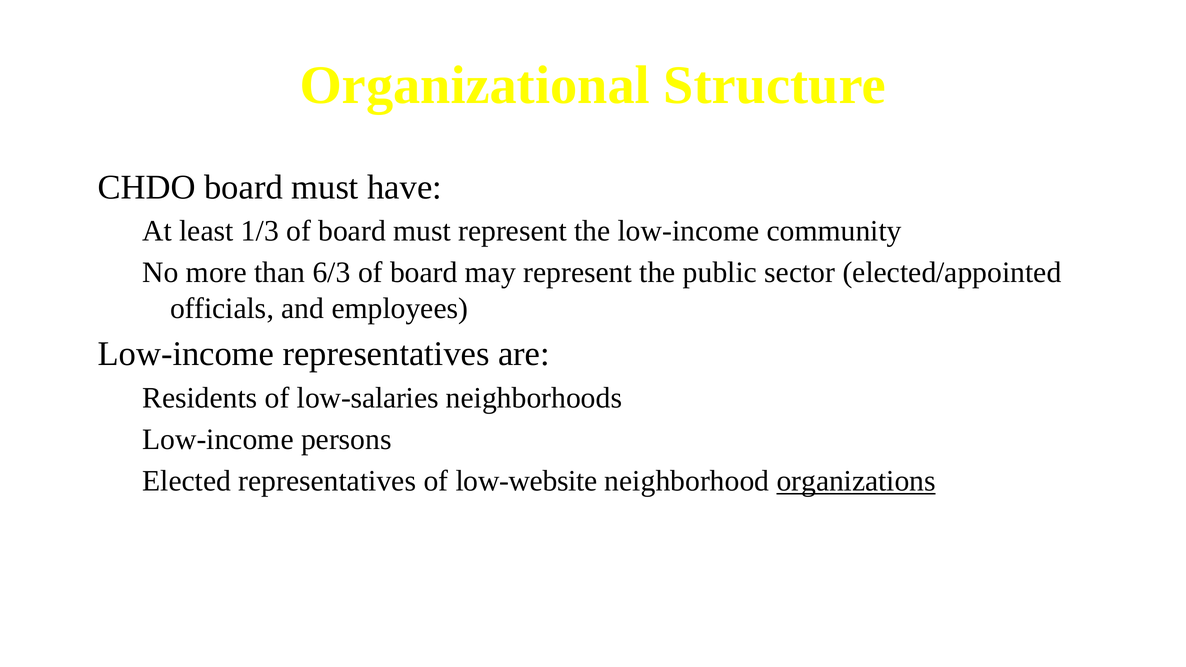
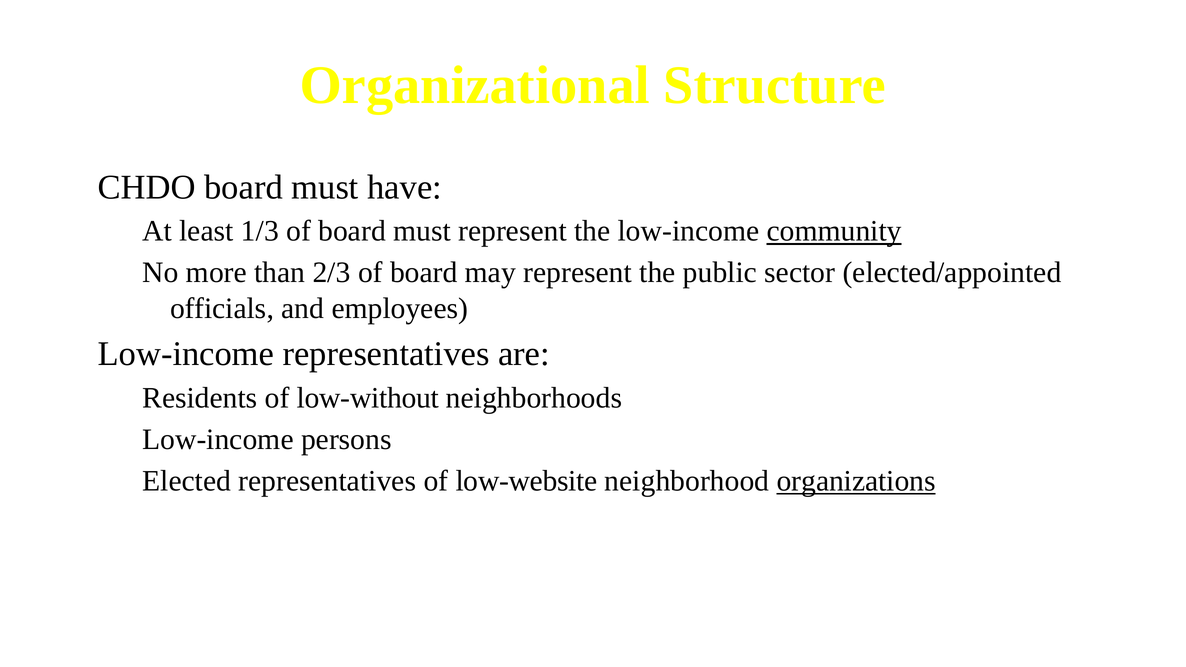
community underline: none -> present (834, 231)
6/3: 6/3 -> 2/3 (332, 273)
low-salaries: low-salaries -> low-without (368, 398)
